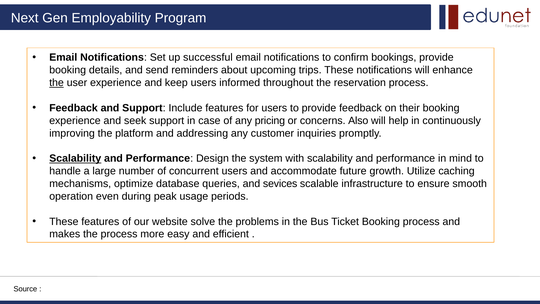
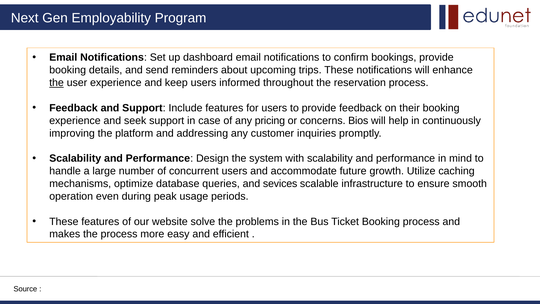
successful: successful -> dashboard (208, 57)
Also: Also -> Bios (358, 121)
Scalability underline: present -> none (75, 158)
